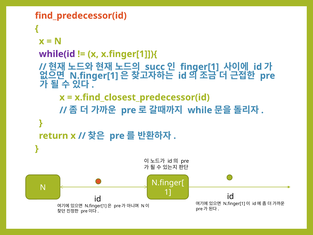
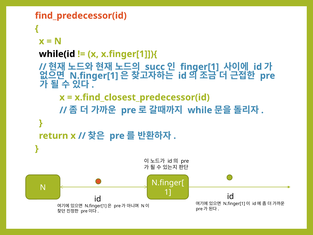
while(id colour: purple -> black (57, 54)
